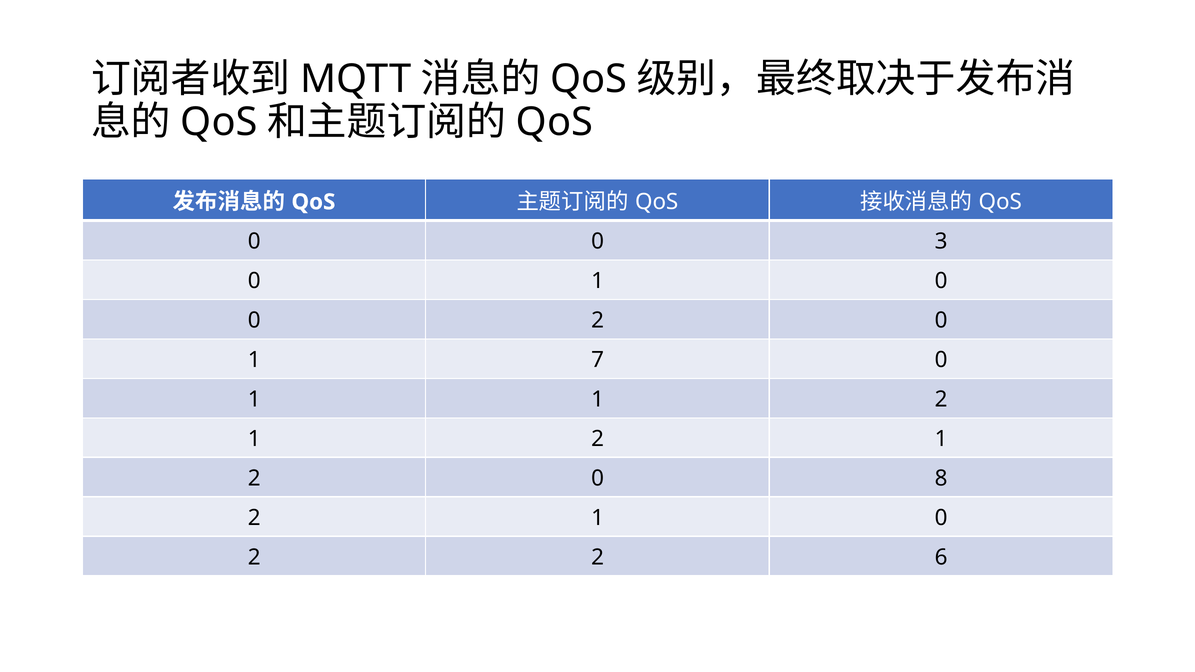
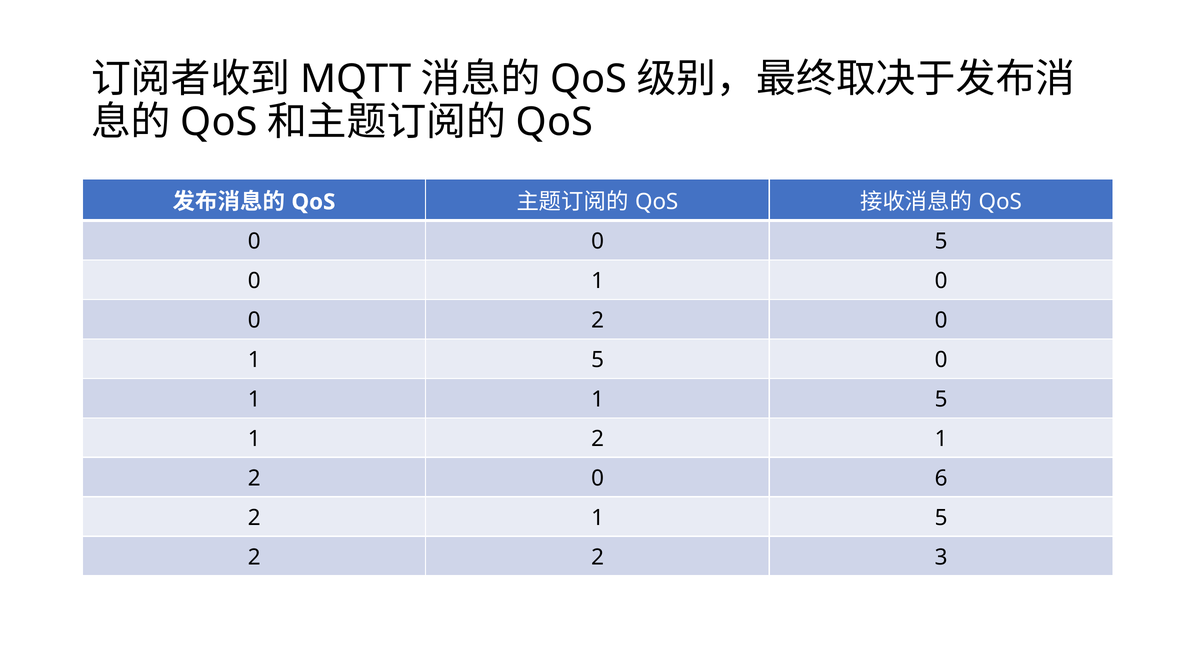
0 3: 3 -> 5 (941, 241)
7: 7 -> 5 (598, 360)
1 1 2: 2 -> 5 (941, 399)
8: 8 -> 6 (941, 478)
2 1 0: 0 -> 5 (941, 518)
6: 6 -> 3 (941, 557)
